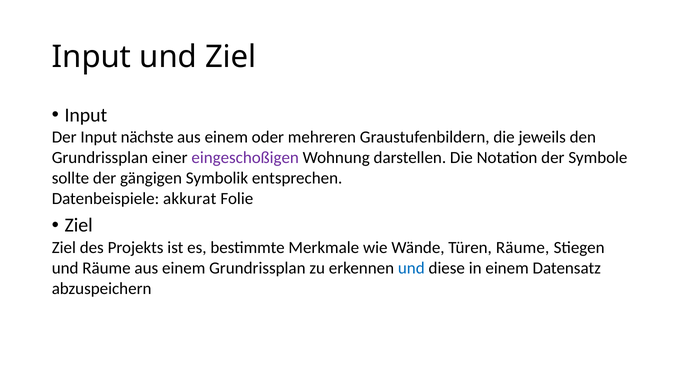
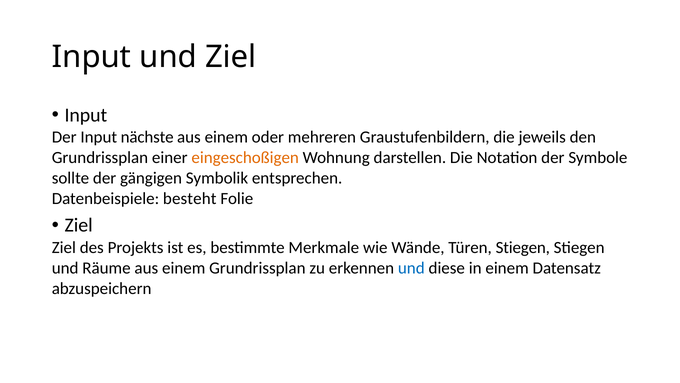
eingeschoßigen colour: purple -> orange (245, 158)
akkurat: akkurat -> besteht (190, 198)
Türen Räume: Räume -> Stiegen (523, 247)
